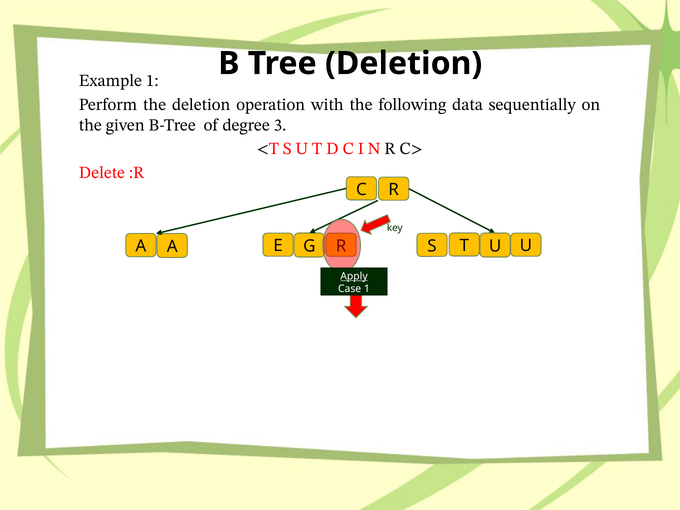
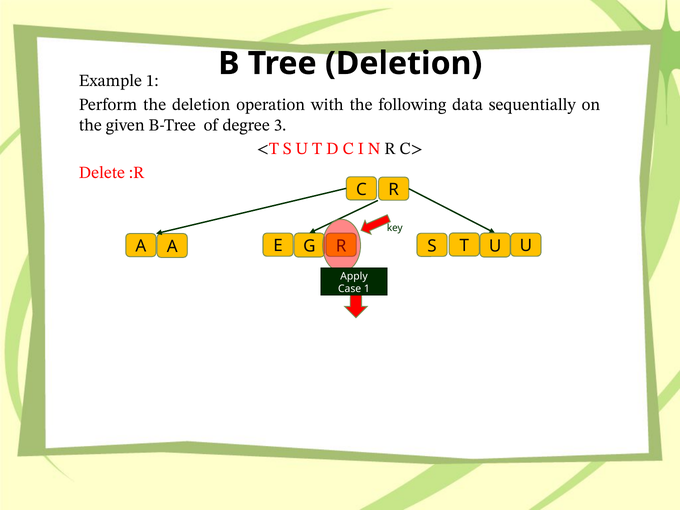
Apply underline: present -> none (354, 276)
